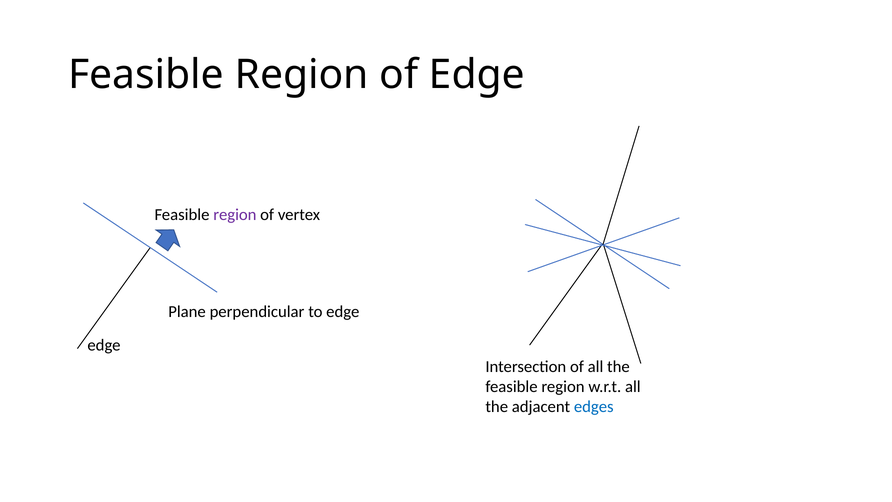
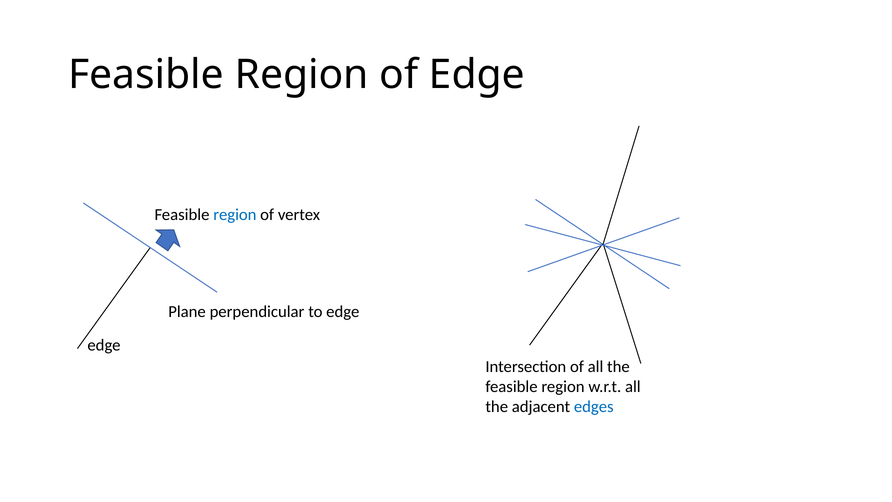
region colour: purple -> blue (235, 215)
